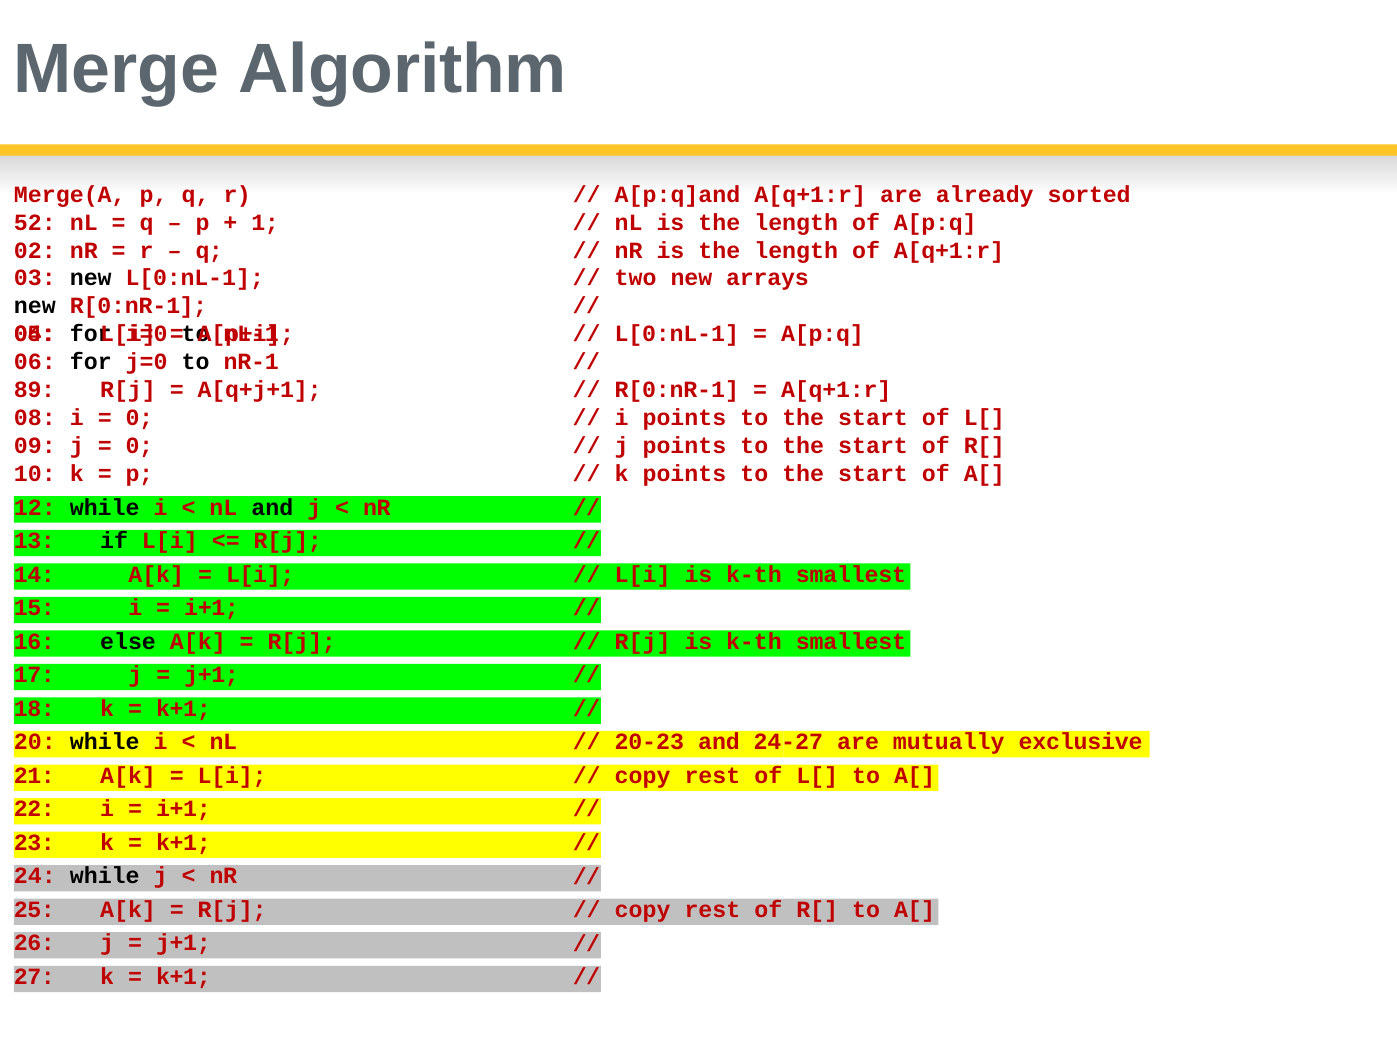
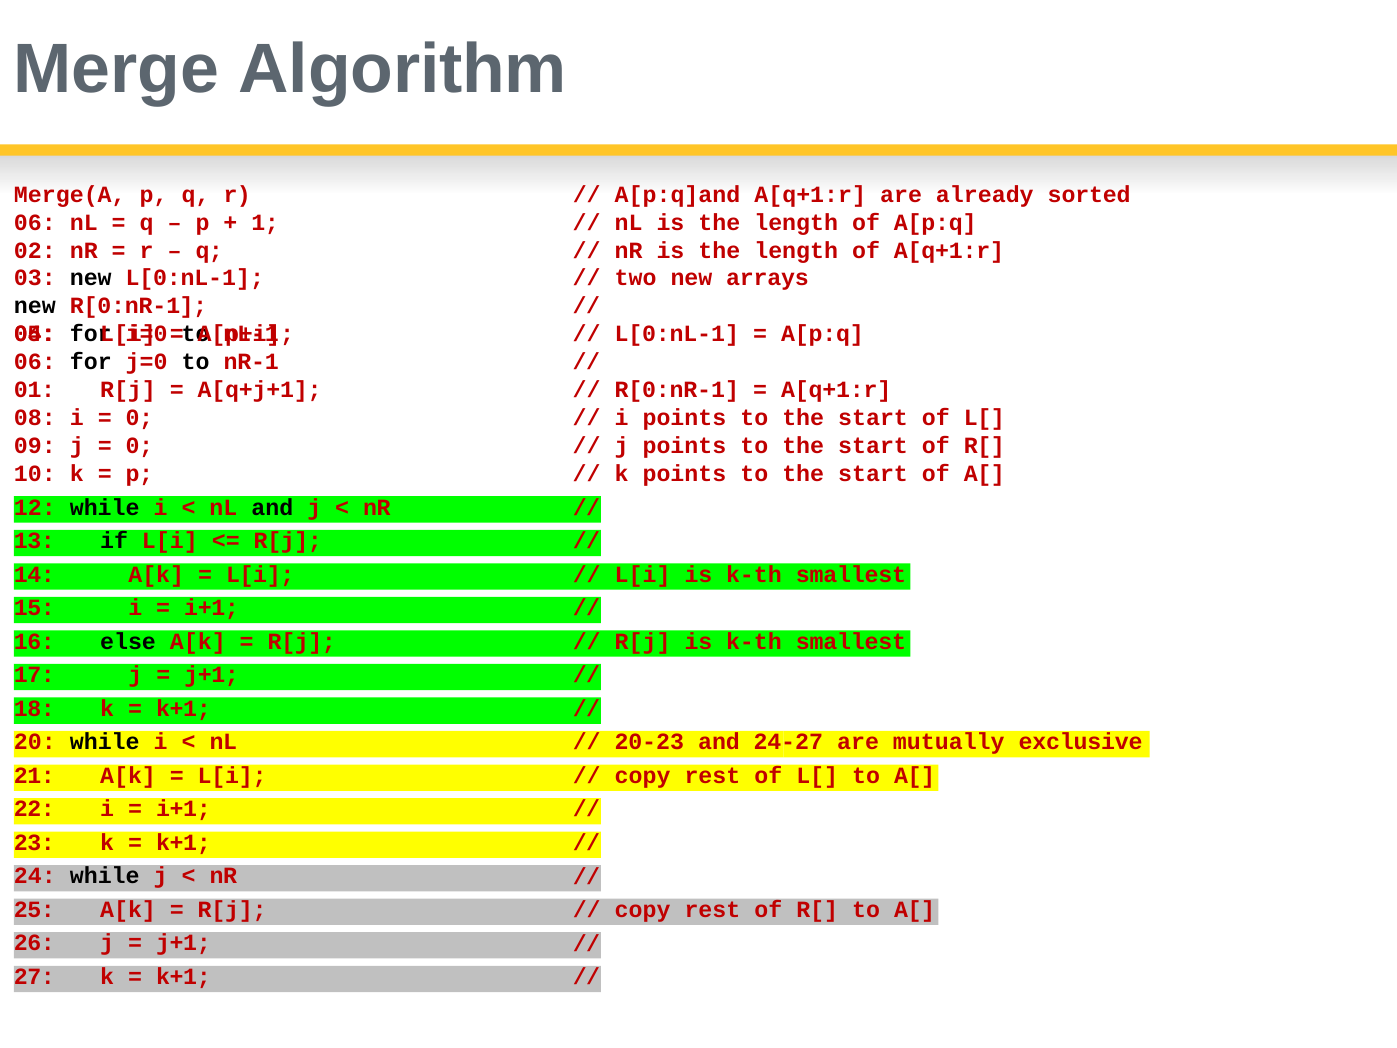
52: 52 -> 06 (35, 222)
89: 89 -> 01 (34, 390)
